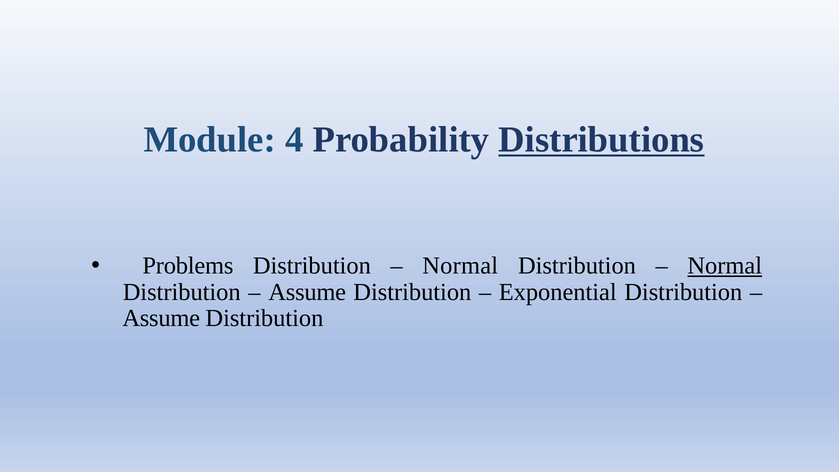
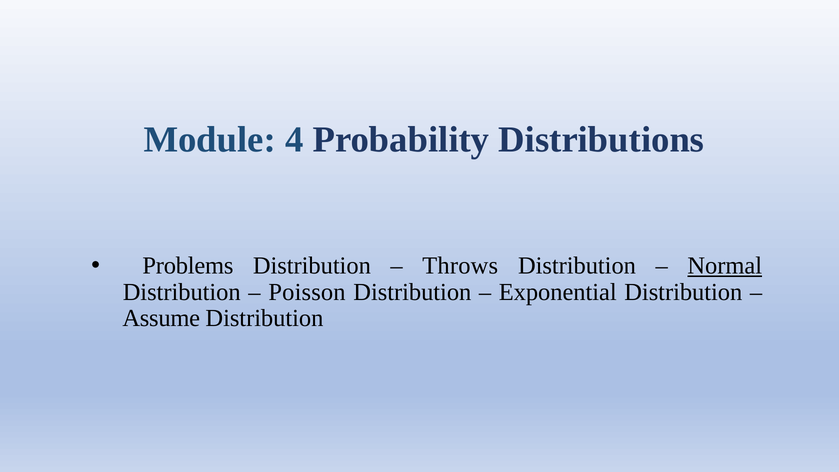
Distributions underline: present -> none (601, 140)
Normal: Normal -> Throws (460, 265)
Assume: Assume -> Poisson (307, 292)
